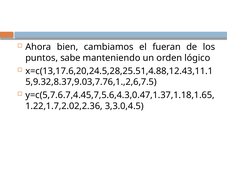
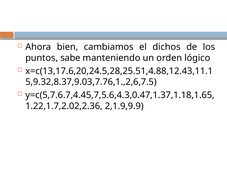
fueran: fueran -> dichos (167, 47)
3,3.0,4.5: 3,3.0,4.5 -> 2,1.9,9.9 (124, 106)
